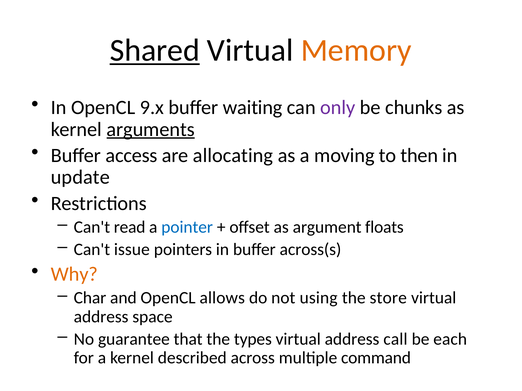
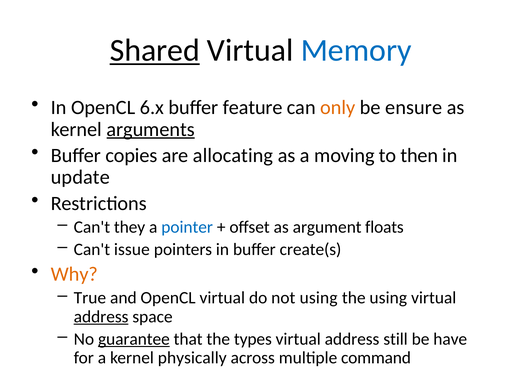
Memory colour: orange -> blue (356, 51)
9.x: 9.x -> 6.x (152, 108)
waiting: waiting -> feature (253, 108)
only colour: purple -> orange (338, 108)
chunks: chunks -> ensure (414, 108)
access: access -> copies (131, 156)
read: read -> they (130, 227)
across(s: across(s -> create(s (310, 250)
Char: Char -> True (90, 298)
OpenCL allows: allows -> virtual (222, 298)
the store: store -> using (388, 298)
address underline: none -> present (101, 317)
guarantee underline: none -> present (134, 339)
call: call -> still (396, 339)
each: each -> have (450, 339)
described: described -> physically (192, 358)
